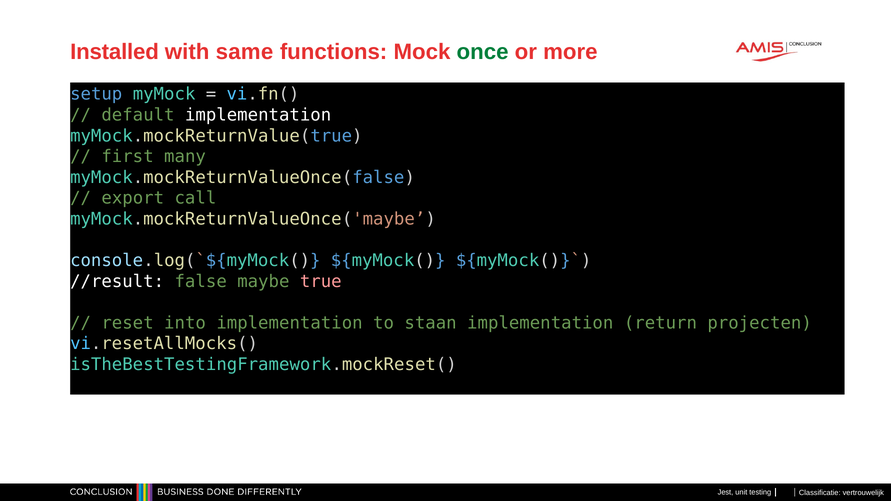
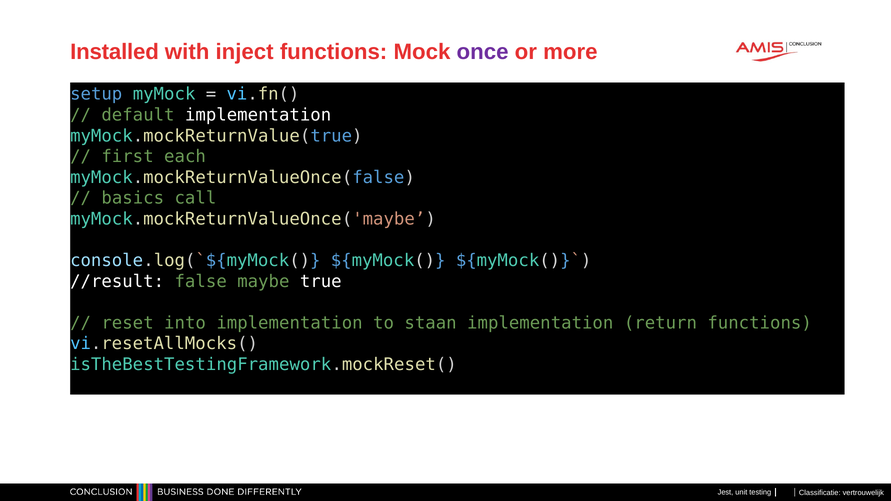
same: same -> inject (245, 52)
once colour: green -> purple (483, 52)
many: many -> each (185, 157)
export: export -> basics (133, 198)
true colour: pink -> white (321, 281)
return projecten: projecten -> functions (760, 323)
